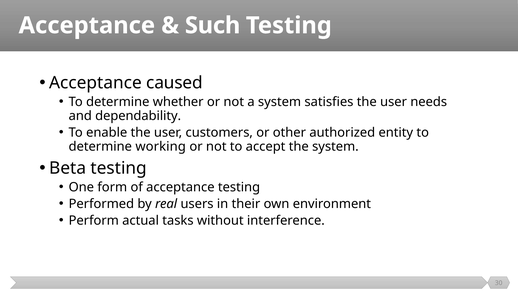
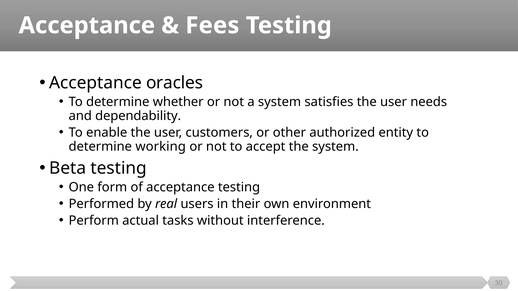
Such: Such -> Fees (212, 25)
caused: caused -> oracles (175, 83)
